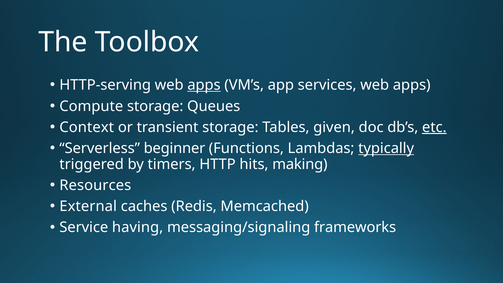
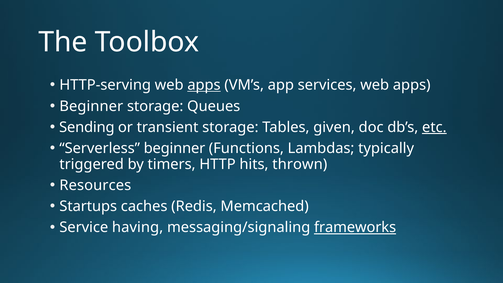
Compute: Compute -> Beginner (91, 106)
Context: Context -> Sending (87, 127)
typically underline: present -> none (386, 148)
making: making -> thrown (300, 164)
External: External -> Startups (88, 206)
frameworks underline: none -> present (355, 227)
